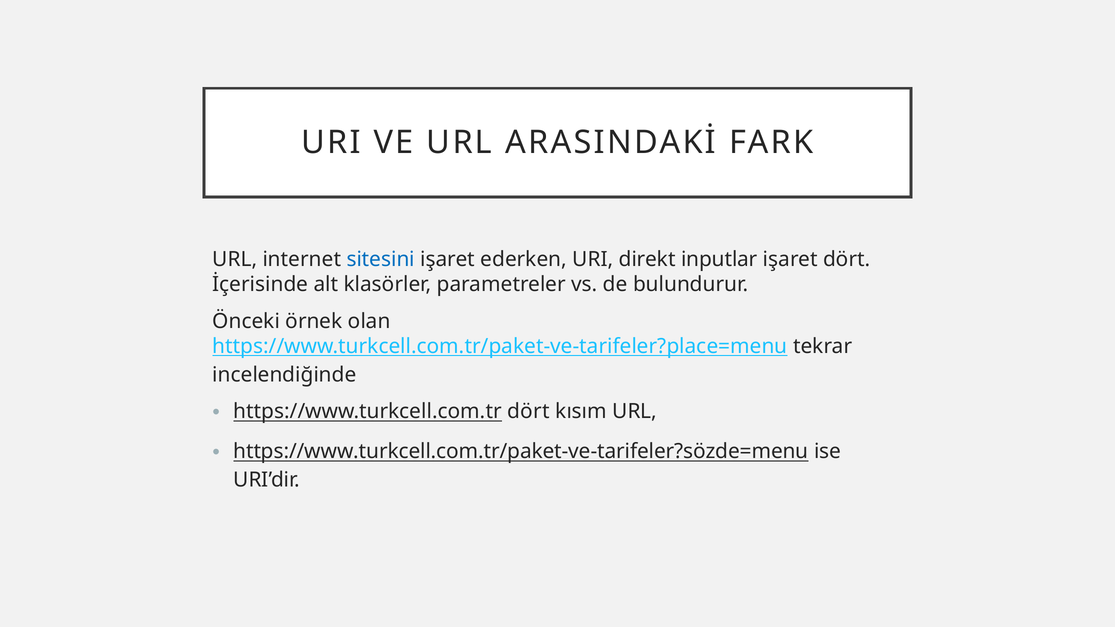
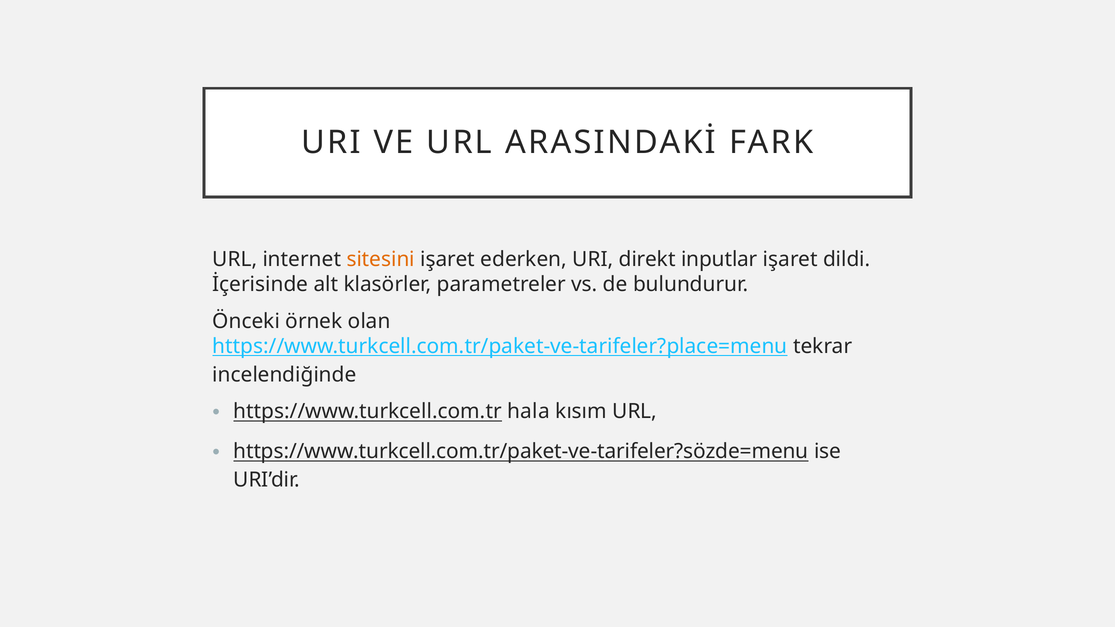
sitesini colour: blue -> orange (381, 259)
işaret dört: dört -> dildi (847, 259)
https://www.turkcell.com.tr dört: dört -> hala (529, 411)
